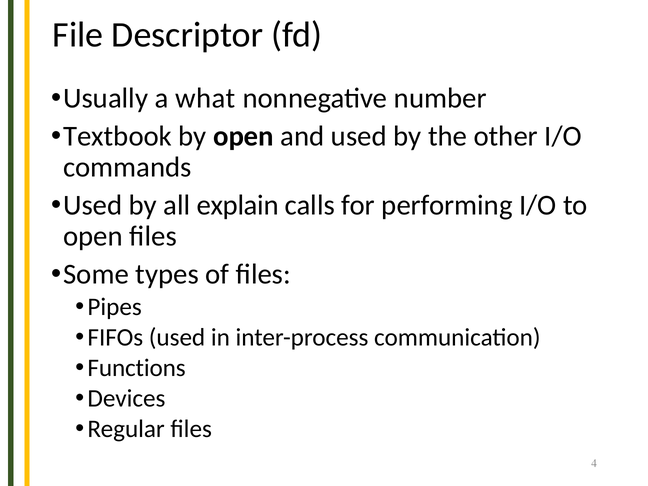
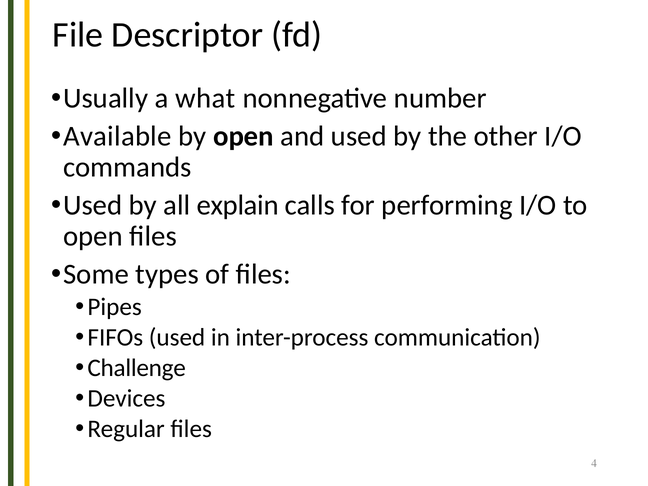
Textbook: Textbook -> Available (117, 136)
Functions: Functions -> Challenge (137, 368)
